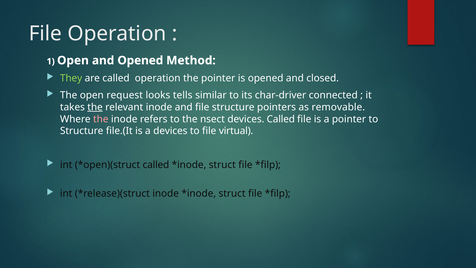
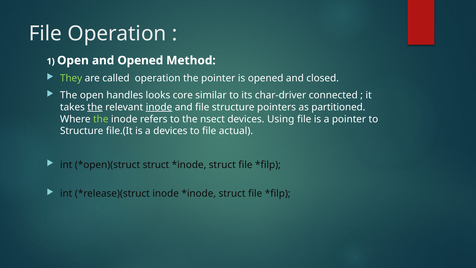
request: request -> handles (125, 95)
tells: tells -> core (183, 95)
inode underline: none -> present (159, 107)
removable: removable -> partitioned (338, 107)
the colour: pink -> light green (101, 119)
devices Called: Called -> Using (281, 119)
virtual: virtual -> actual (236, 131)
called: called -> struct (156, 165)
